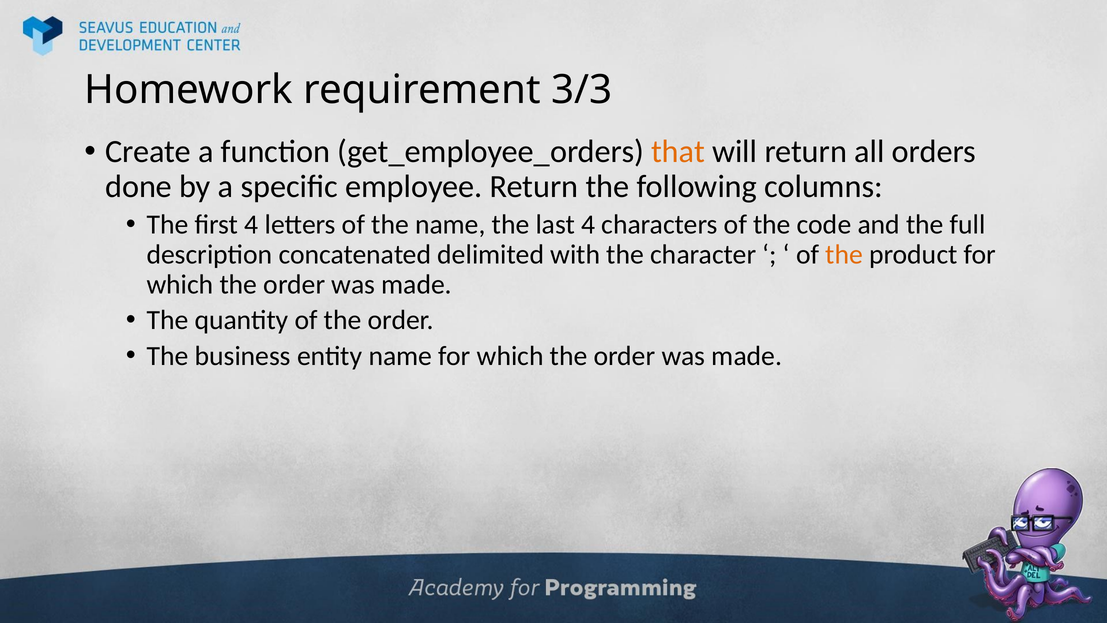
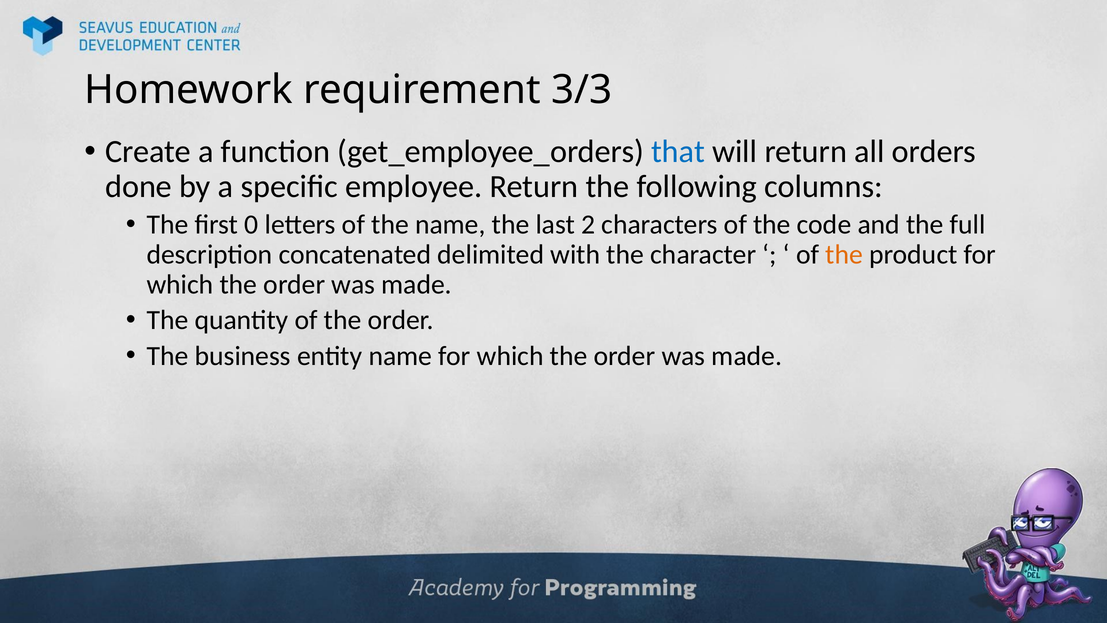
that colour: orange -> blue (678, 152)
first 4: 4 -> 0 (251, 225)
last 4: 4 -> 2 (588, 225)
